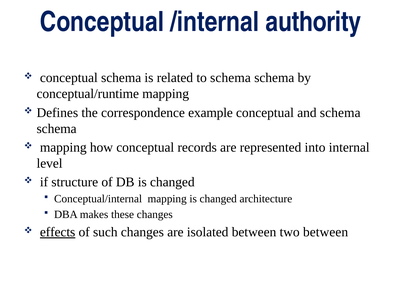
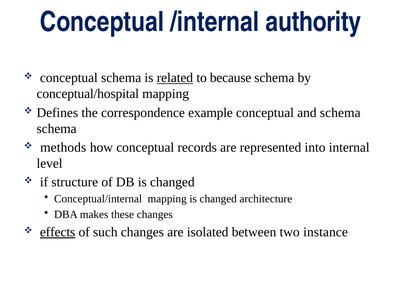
related underline: none -> present (175, 78)
to schema: schema -> because (231, 78)
conceptual/runtime: conceptual/runtime -> conceptual/hospital (88, 94)
mapping: mapping -> methods (63, 147)
two between: between -> instance (326, 232)
